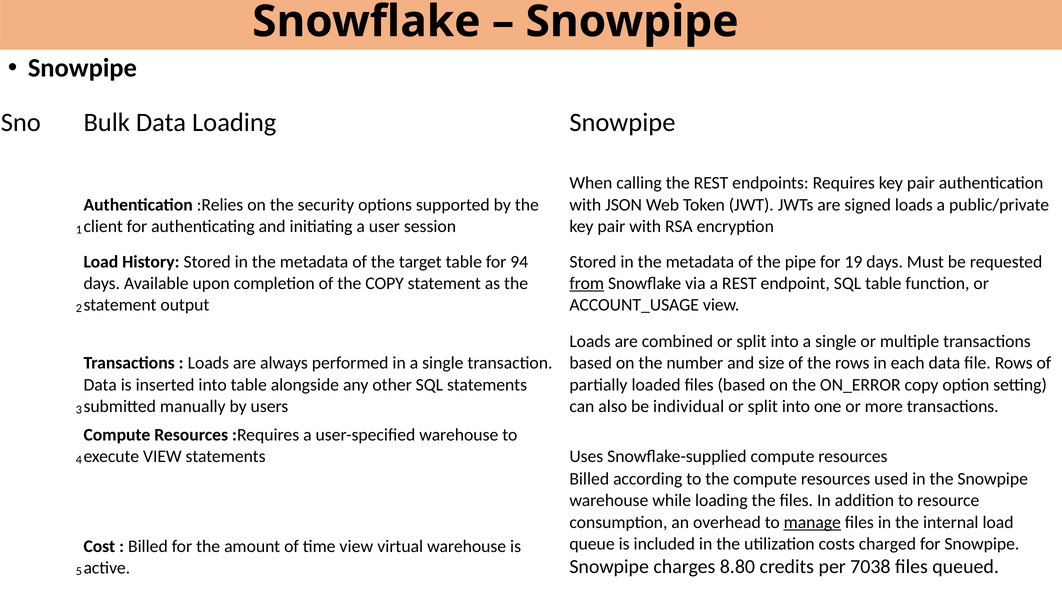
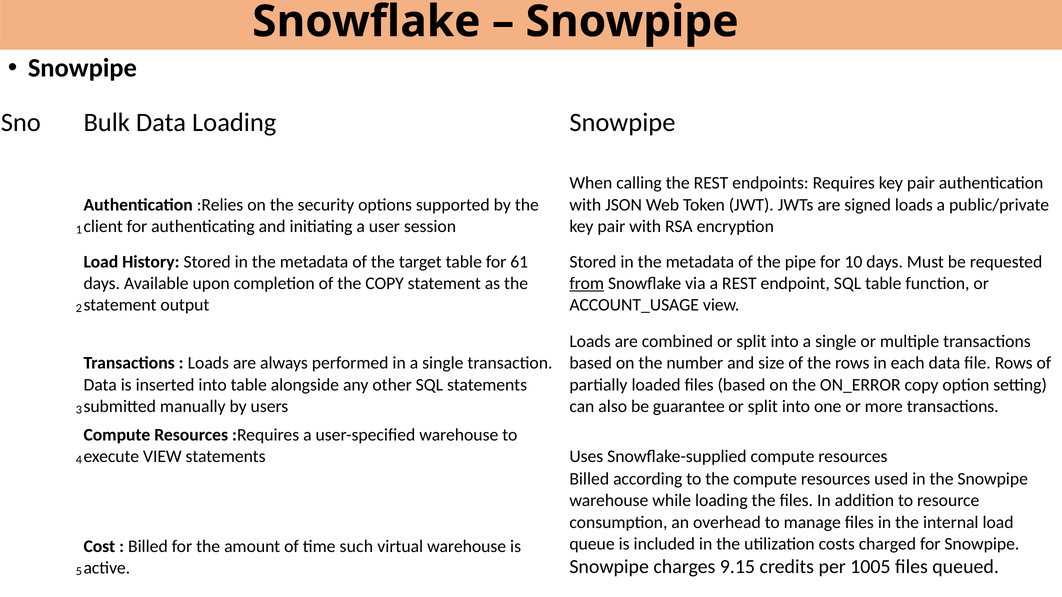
94: 94 -> 61 (519, 262)
19: 19 -> 10 (853, 262)
individual: individual -> guarantee (689, 407)
manage underline: present -> none (812, 523)
time view: view -> such (356, 547)
8.80: 8.80 -> 9.15 (737, 567)
7038: 7038 -> 1005 (870, 567)
